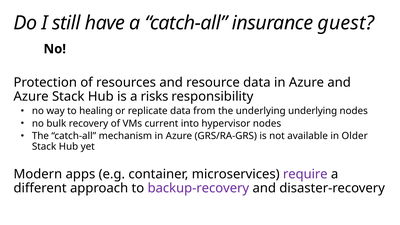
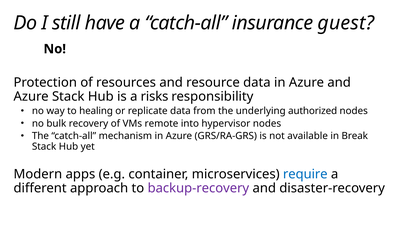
underlying underlying: underlying -> authorized (313, 111)
current: current -> remote (161, 123)
Older: Older -> Break (355, 136)
require colour: purple -> blue (305, 174)
